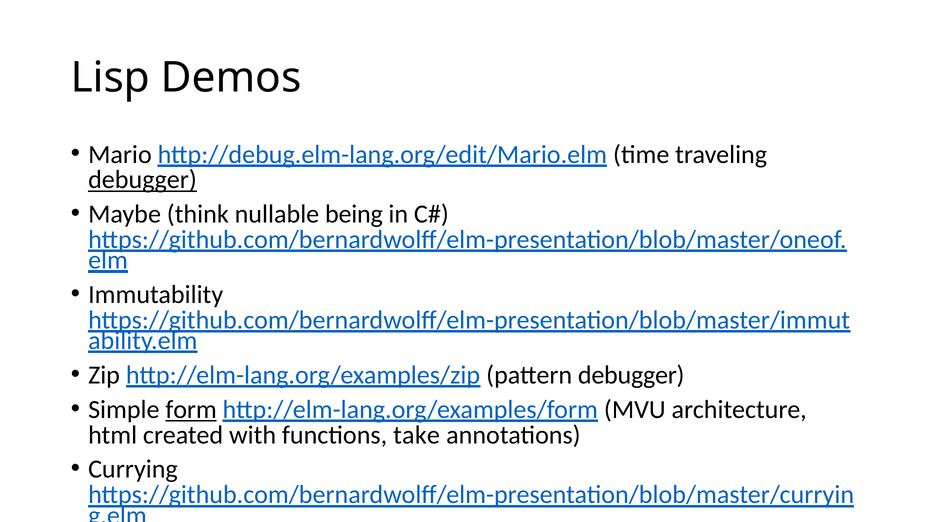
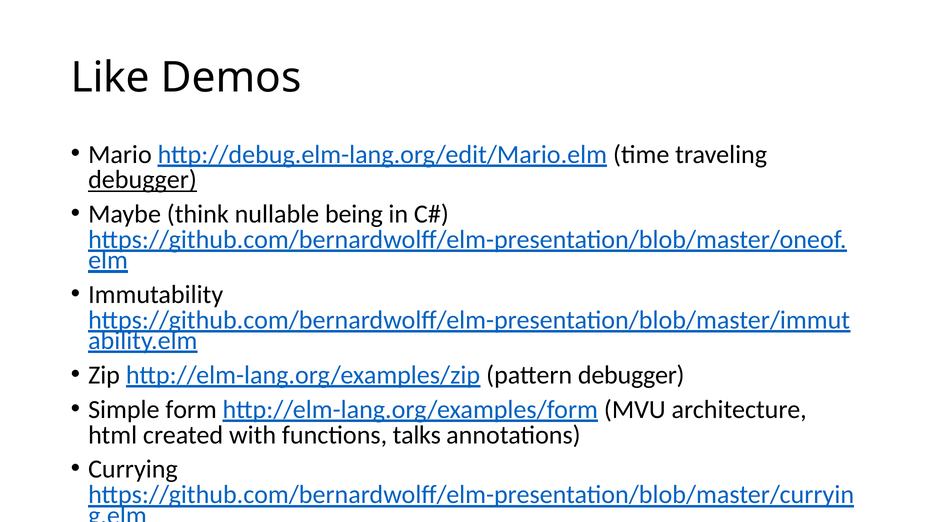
Lisp: Lisp -> Like (110, 78)
form underline: present -> none (191, 410)
take: take -> talks (417, 435)
